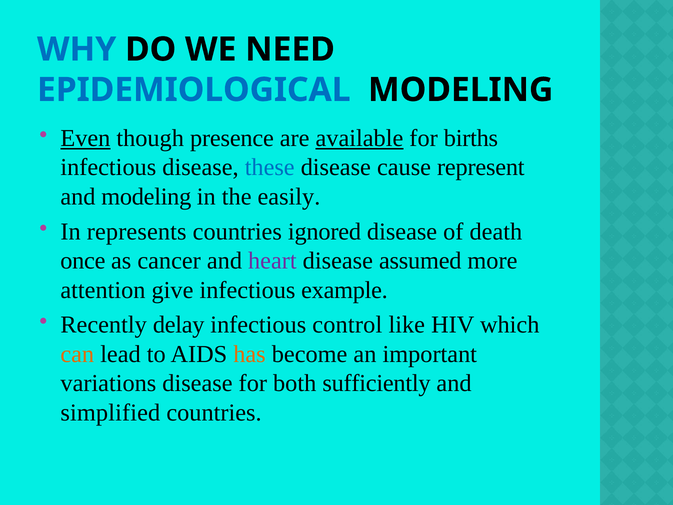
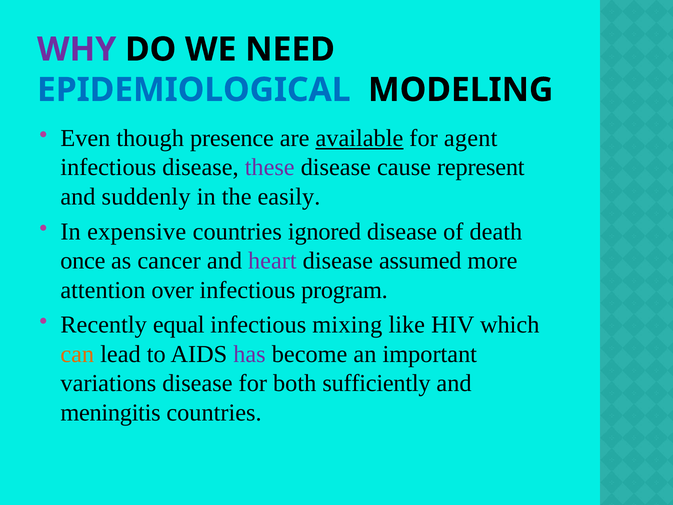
WHY colour: blue -> purple (77, 49)
Even underline: present -> none (85, 138)
births: births -> agent (471, 138)
these colour: blue -> purple (270, 167)
and modeling: modeling -> suddenly (146, 197)
represents: represents -> expensive (137, 231)
give: give -> over (173, 290)
example: example -> program (344, 290)
delay: delay -> equal (179, 325)
control: control -> mixing (347, 325)
has colour: orange -> purple (249, 354)
simplified: simplified -> meningitis (111, 412)
